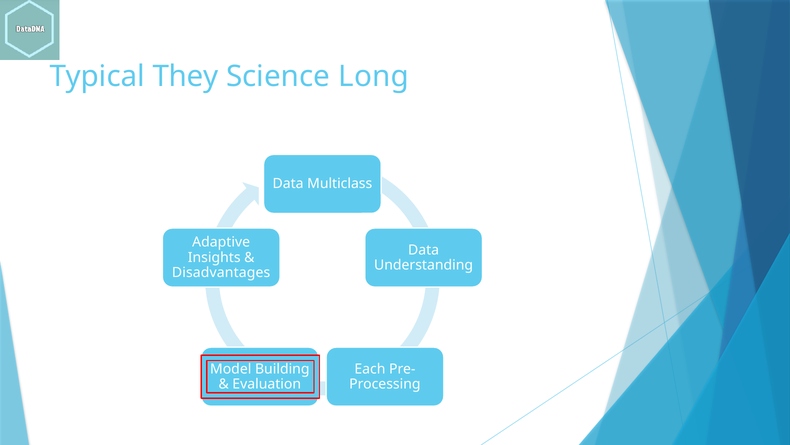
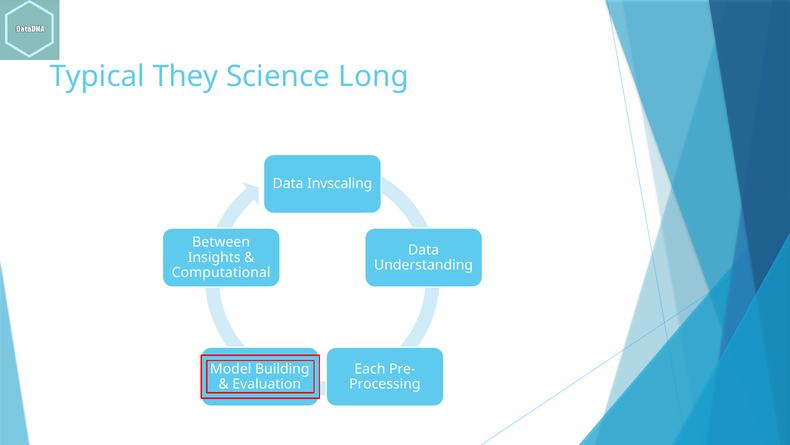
Multiclass: Multiclass -> Invscaling (340, 184)
Adaptive: Adaptive -> Between (221, 242)
Disadvantages: Disadvantages -> Computational (221, 272)
